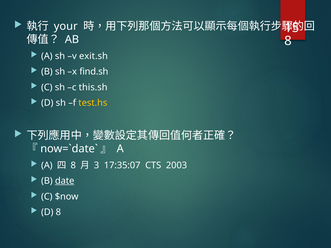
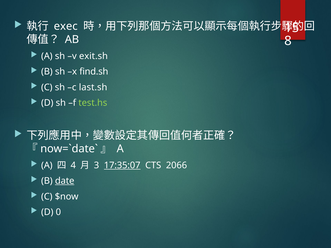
your: your -> exec (66, 26)
this.sh: this.sh -> last.sh (93, 87)
test.hs colour: yellow -> light green (93, 103)
8: 8 -> 4 (73, 165)
17:35:07 underline: none -> present (122, 165)
2003: 2003 -> 2066 (177, 165)
D 8: 8 -> 0 (58, 212)
